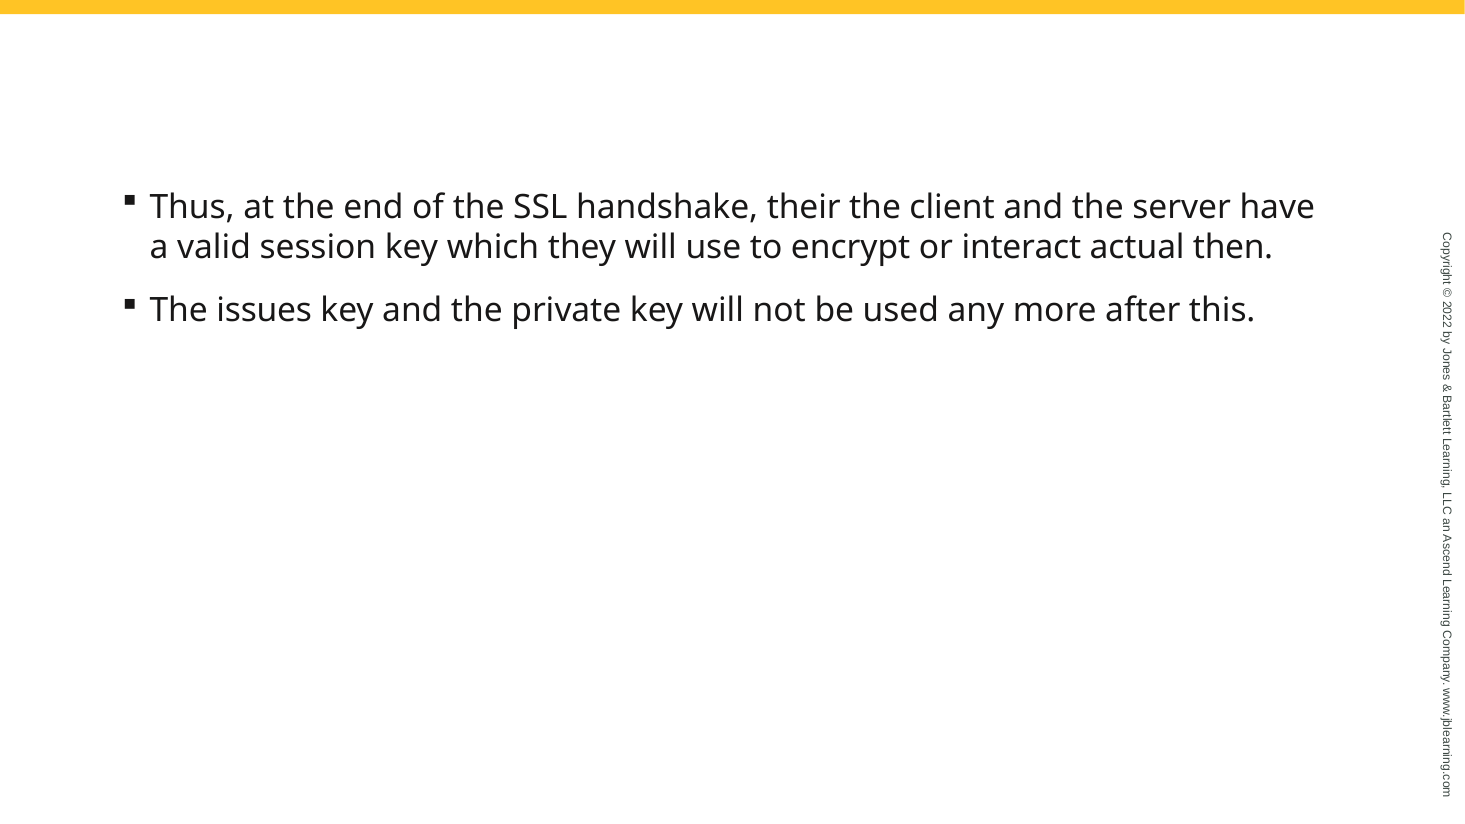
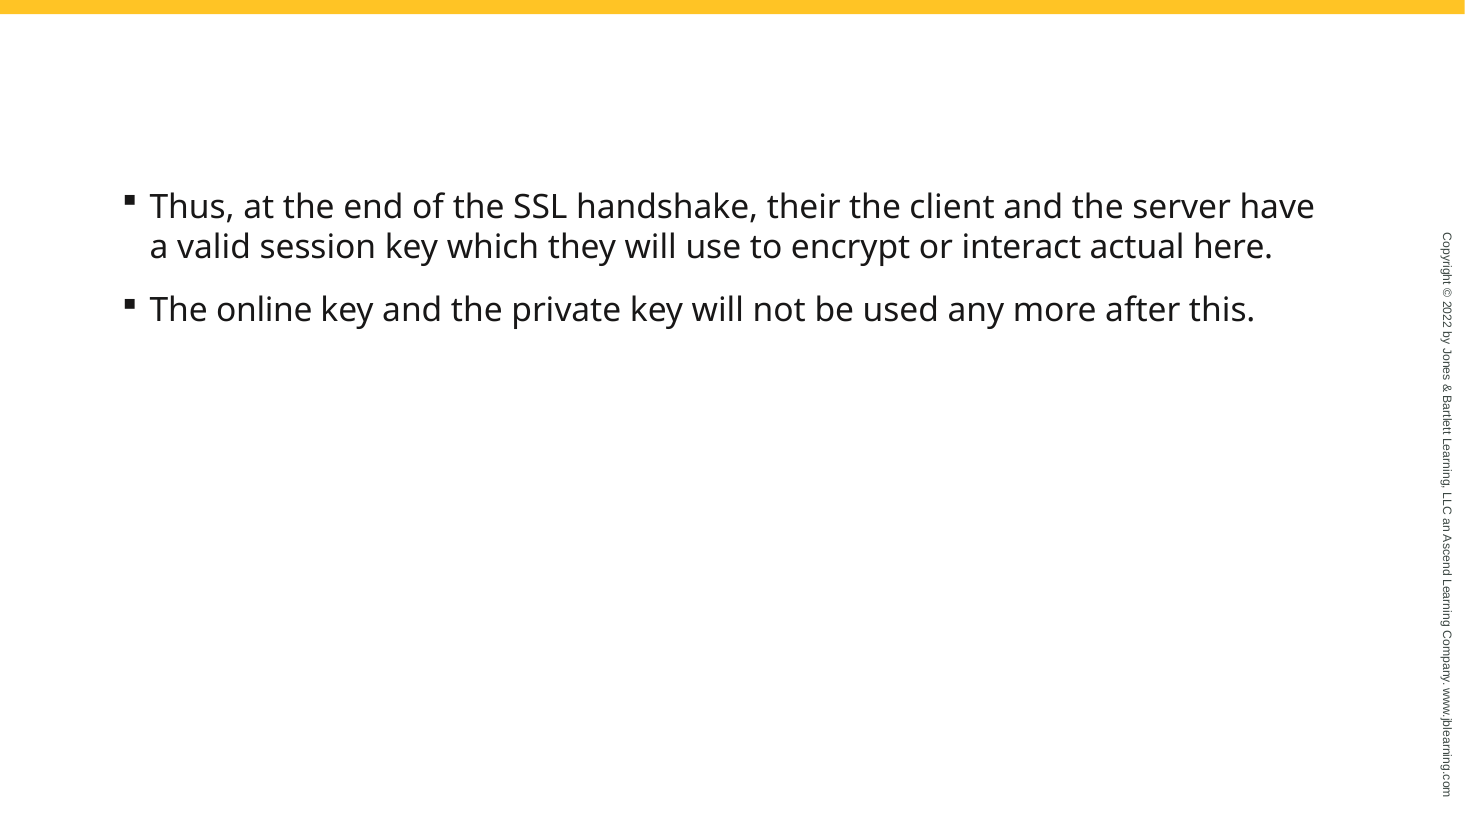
then: then -> here (1233, 247)
issues: issues -> online (264, 311)
